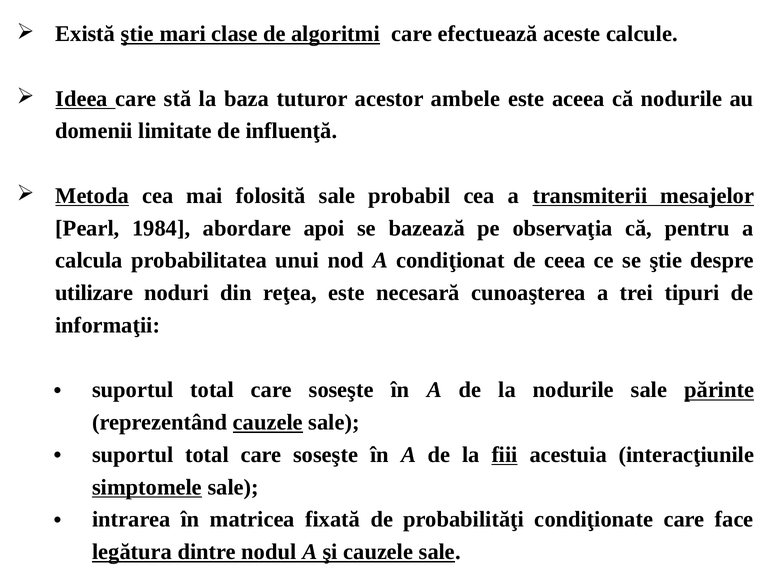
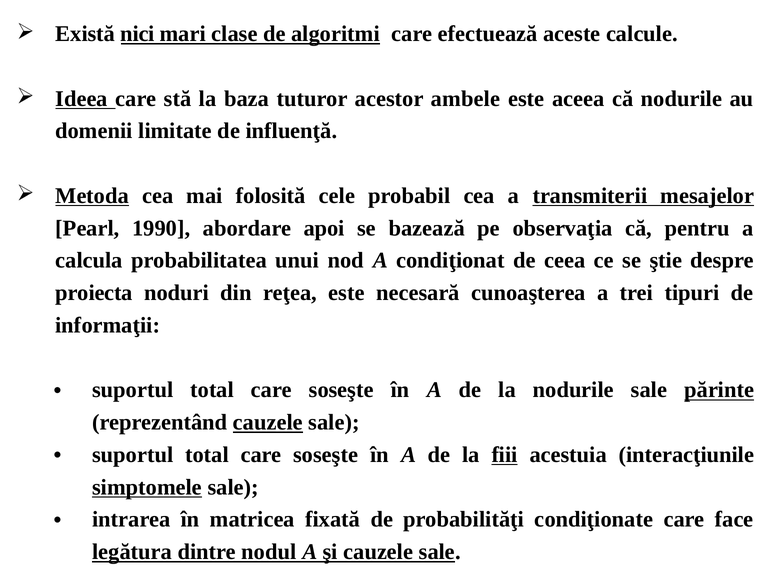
Există ştie: ştie -> nici (138, 34)
folosită sale: sale -> cele (337, 196)
1984: 1984 -> 1990 (161, 228)
utilizare: utilizare -> proiecta (94, 293)
